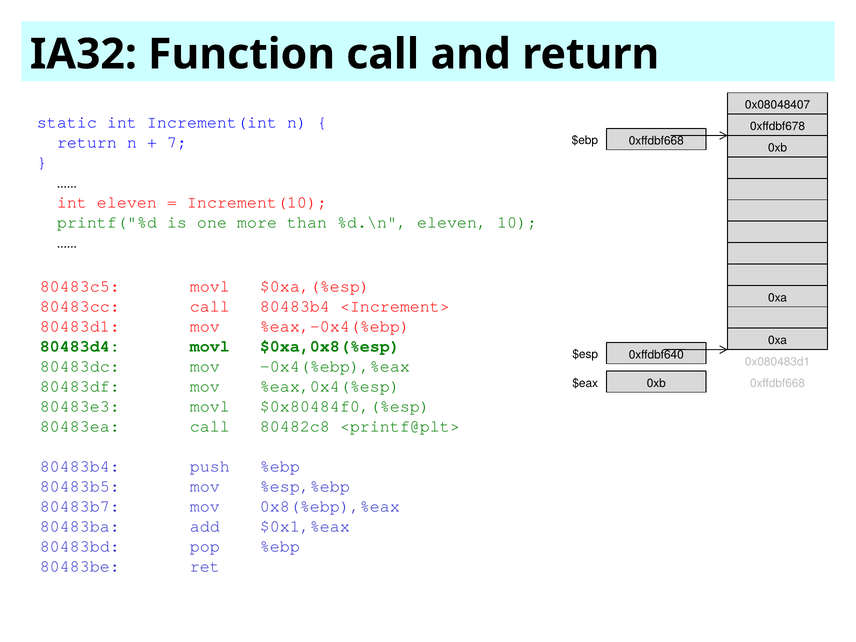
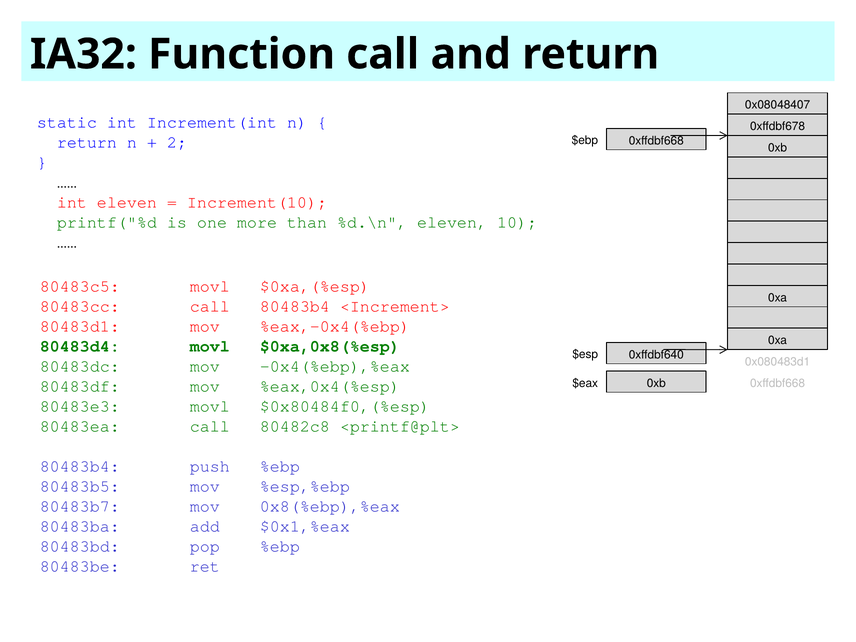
7: 7 -> 2 (177, 142)
